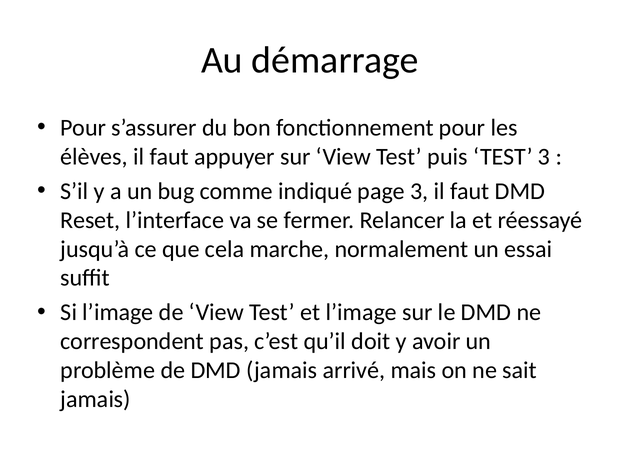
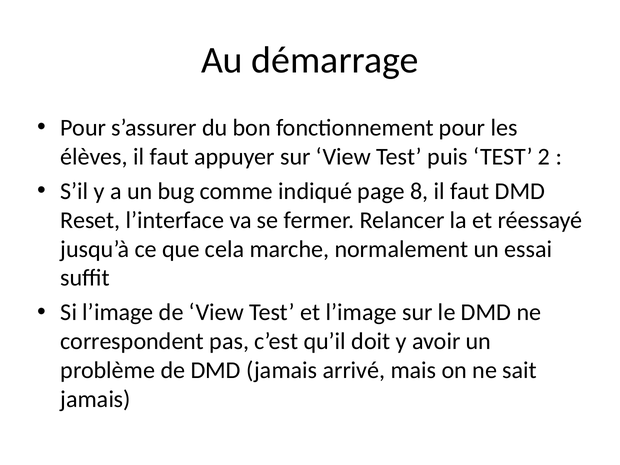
TEST 3: 3 -> 2 (544, 157)
page 3: 3 -> 8 (419, 191)
